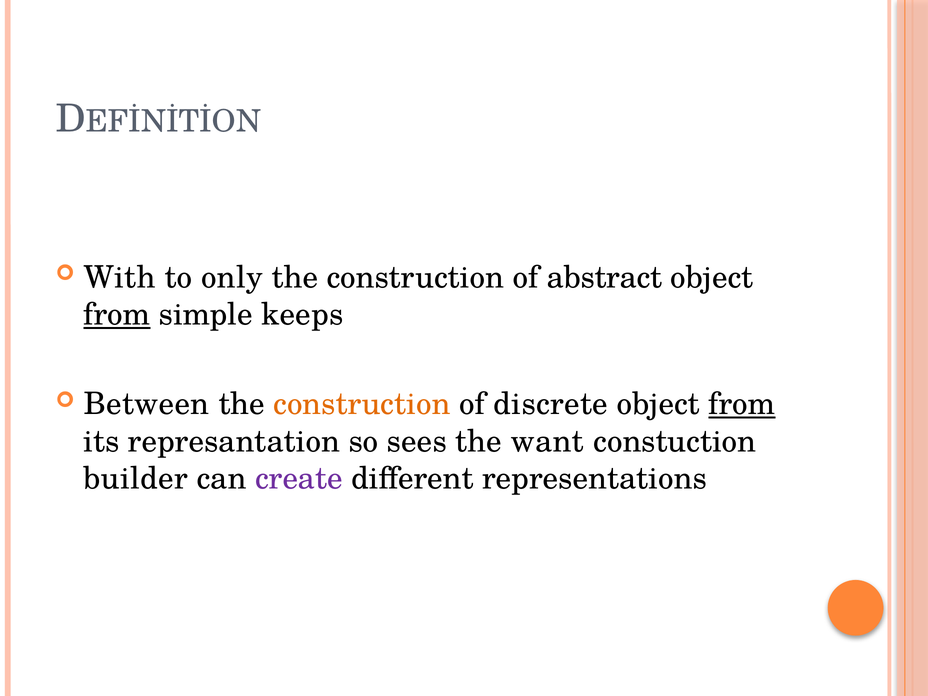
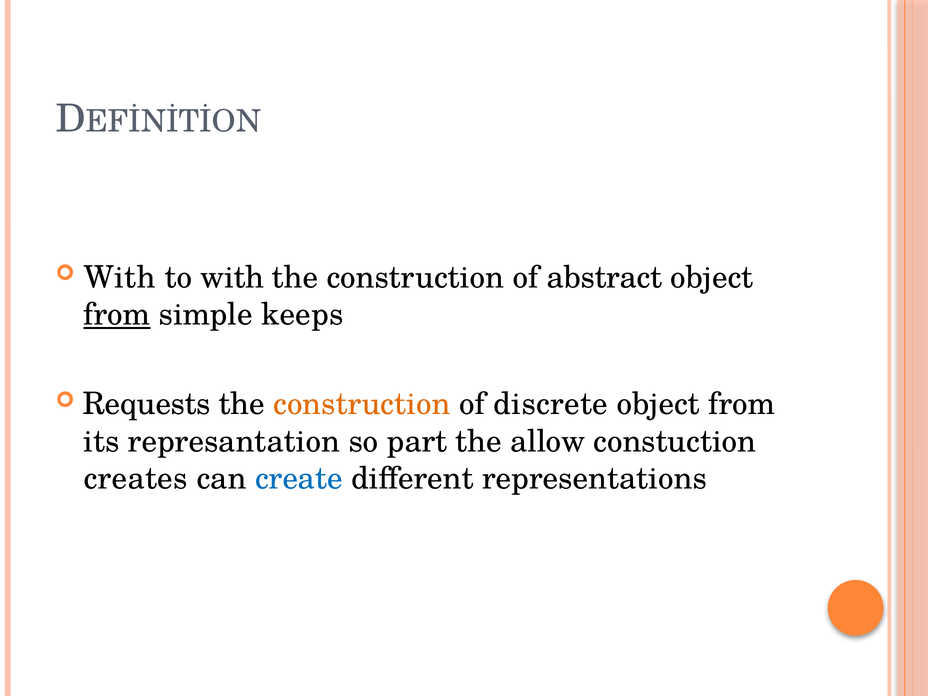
to only: only -> with (232, 277)
Between: Between -> Requests (147, 404)
from underline: present -> none (742, 404)
sees: sees -> part (417, 441)
want: want -> allow (548, 441)
builder: builder -> creates (136, 479)
create colour: purple -> blue (299, 479)
